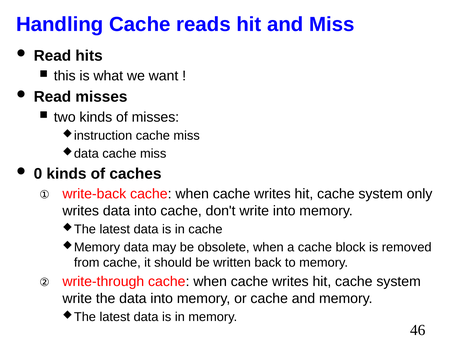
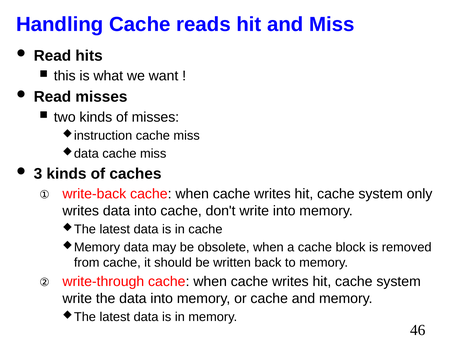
0: 0 -> 3 (38, 174)
